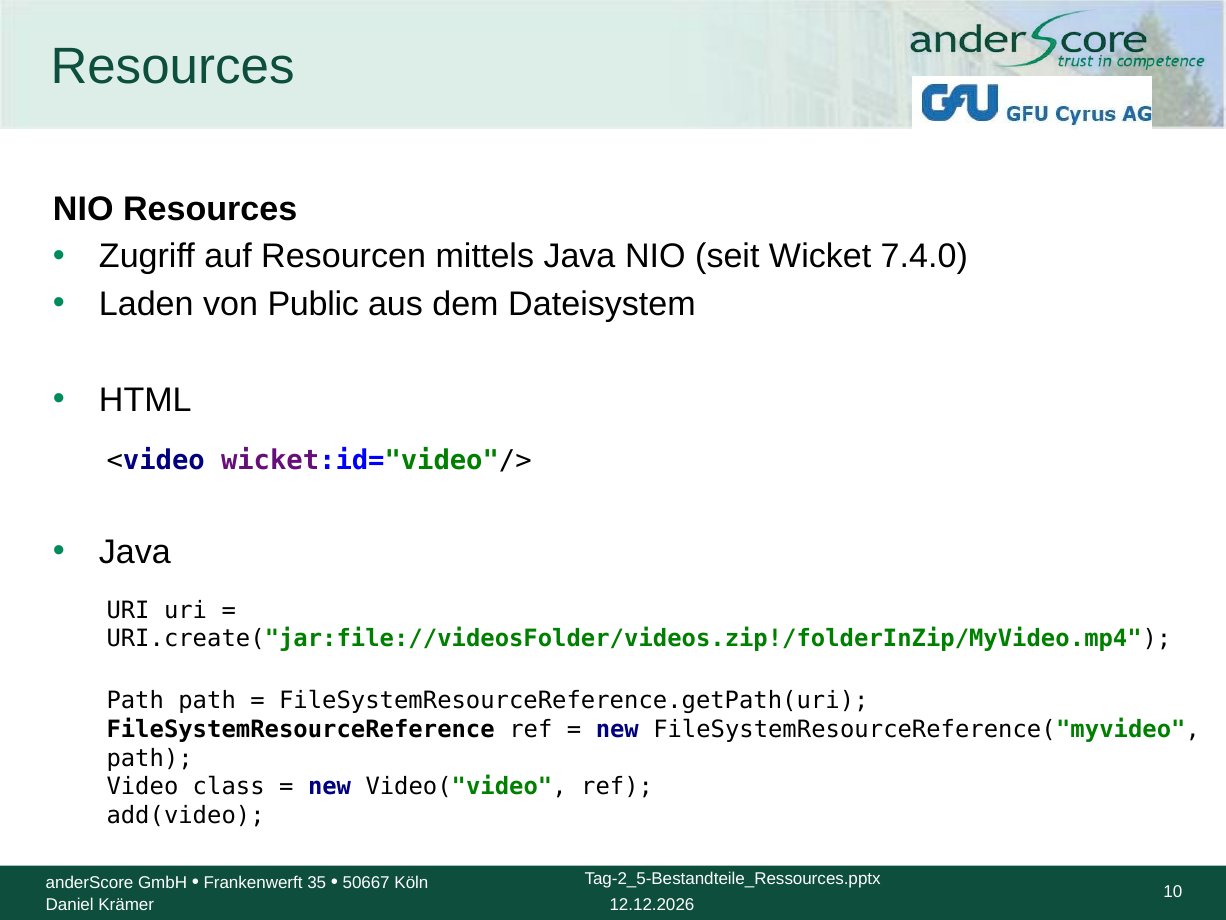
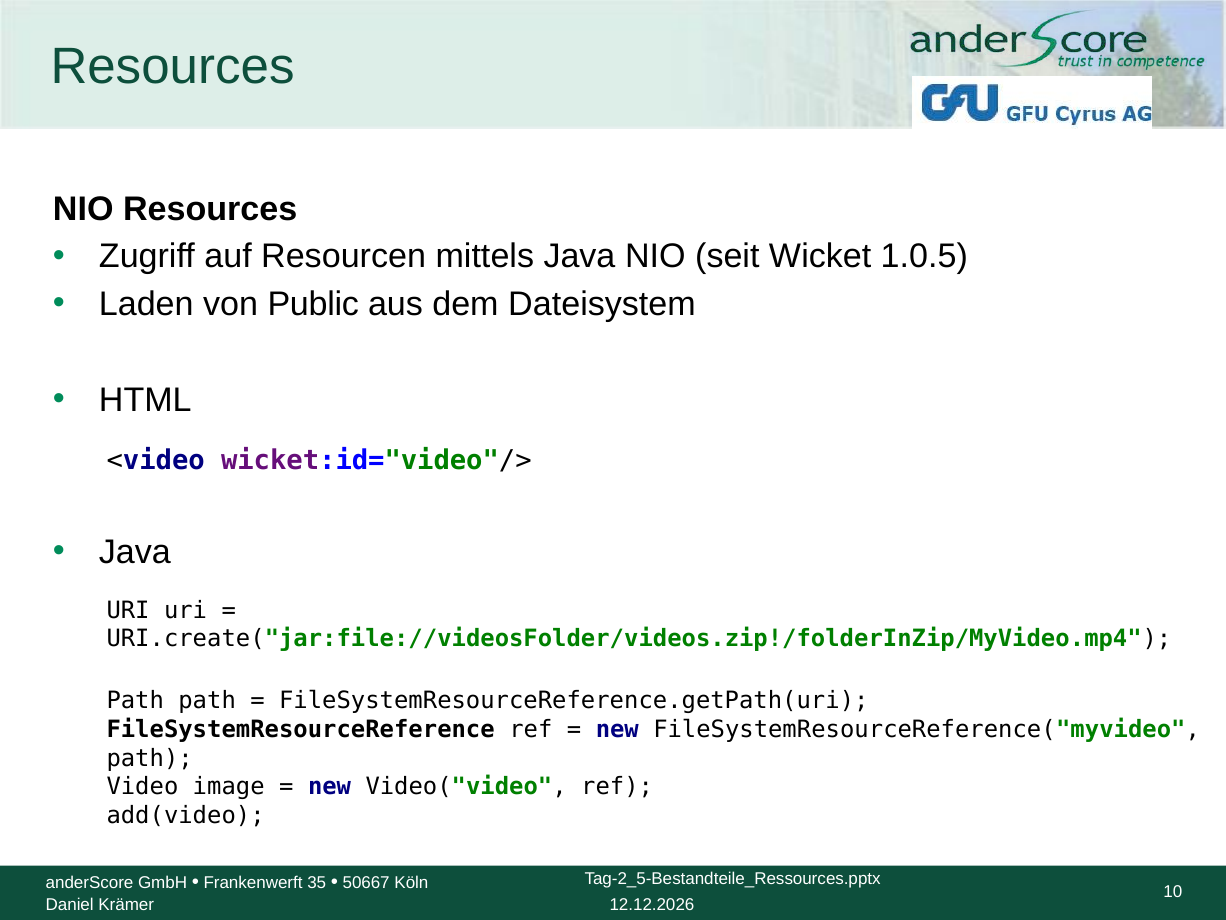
7.4.0: 7.4.0 -> 1.0.5 (924, 257)
class: class -> image (229, 786)
